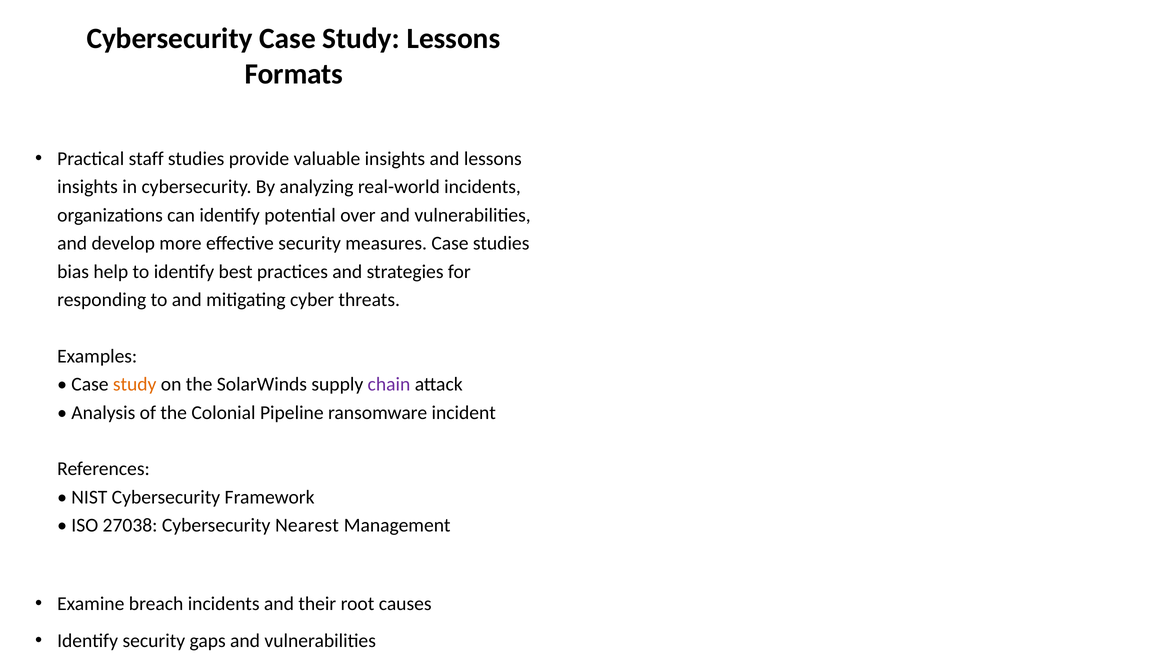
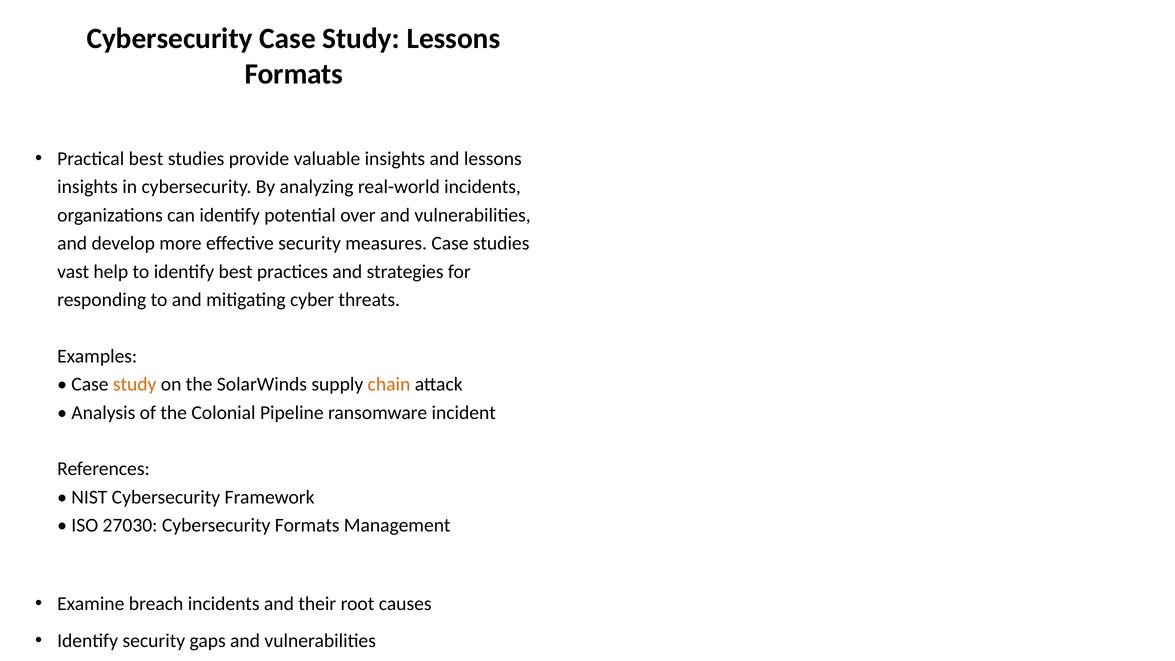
Practical staff: staff -> best (146, 159)
bias: bias -> vast (73, 272)
chain colour: purple -> orange (389, 384)
27038: 27038 -> 27030 (130, 525)
Cybersecurity Nearest: Nearest -> Formats (307, 525)
